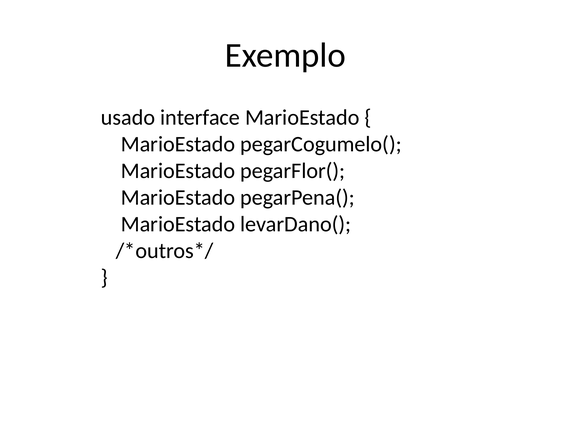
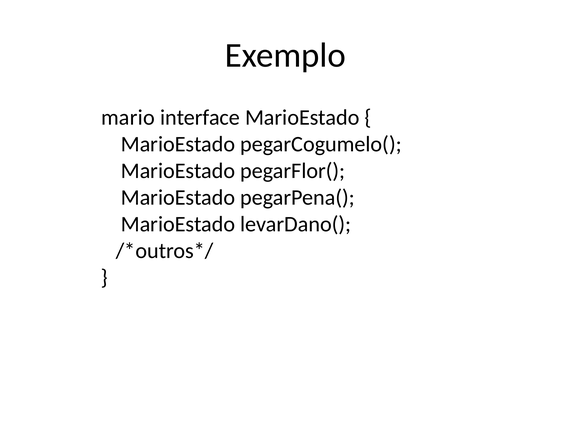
usado: usado -> mario (128, 118)
